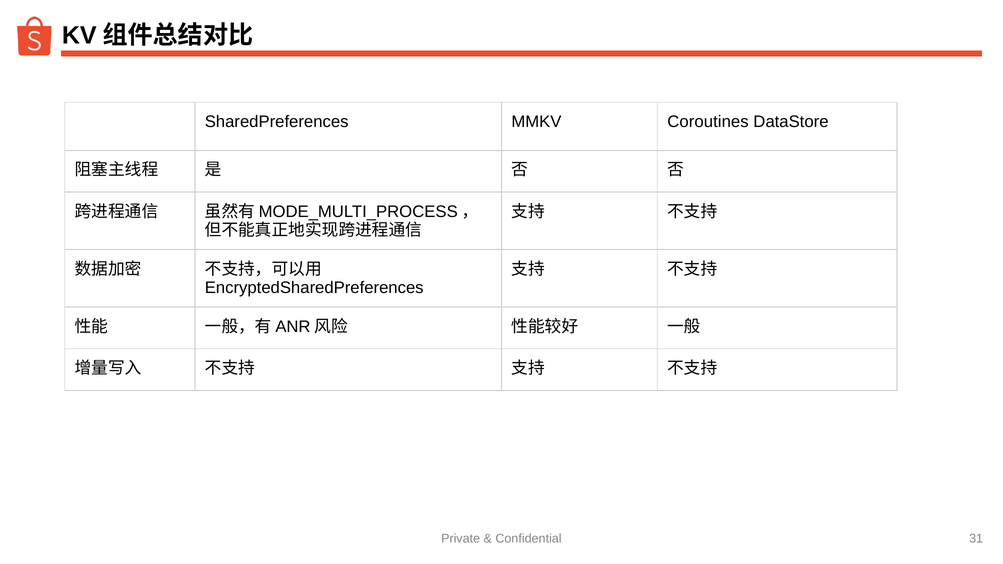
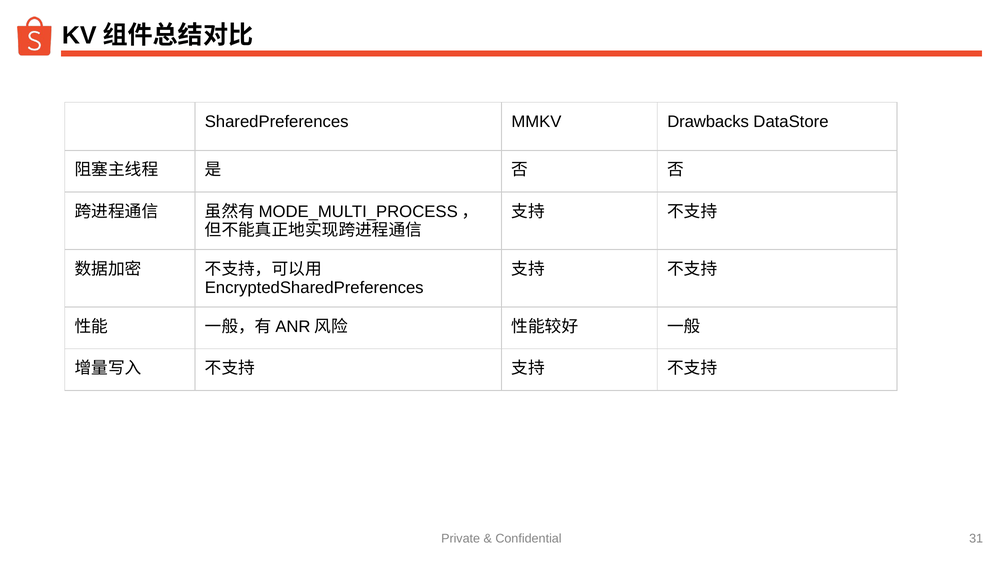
Coroutines: Coroutines -> Drawbacks (708, 122)
